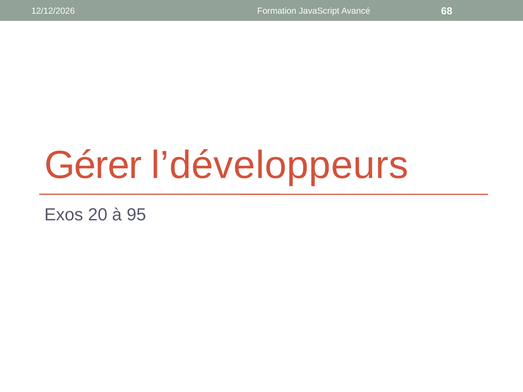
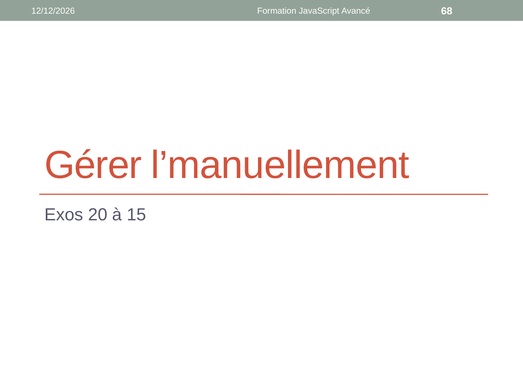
l’développeurs: l’développeurs -> l’manuellement (280, 165)
95: 95 -> 15 (136, 215)
